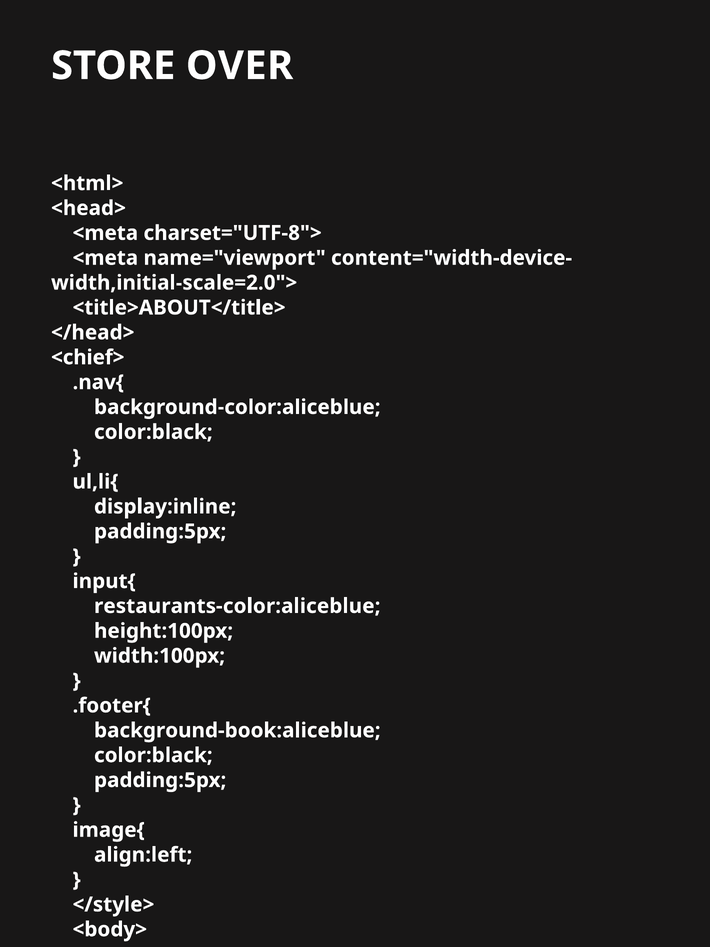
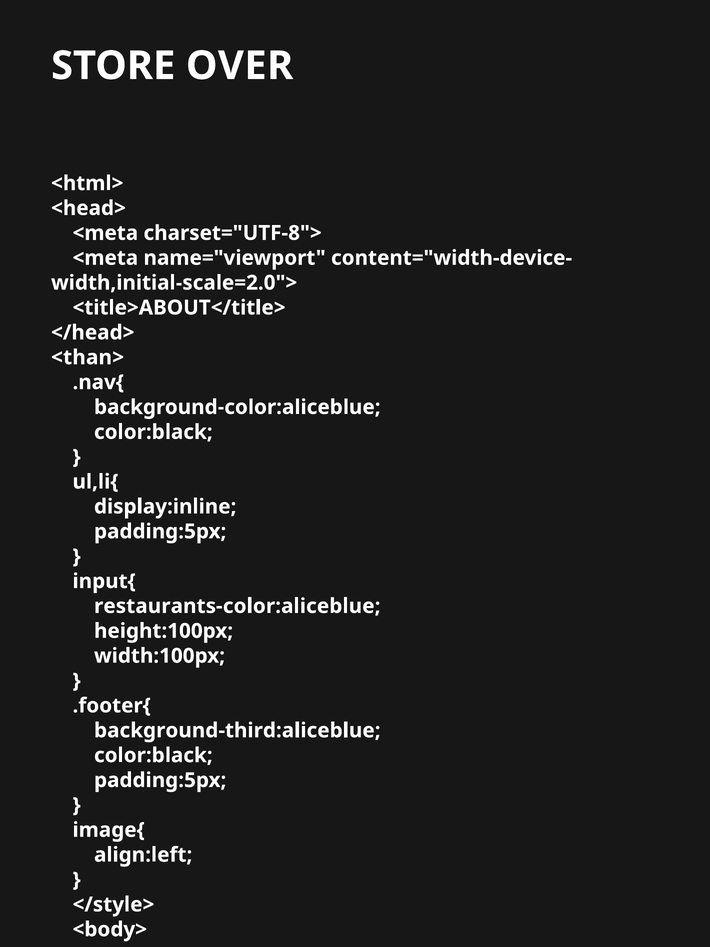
<chief>: <chief> -> <than> (88, 357)
background-book:aliceblue: background-book:aliceblue -> background-third:aliceblue (237, 730)
